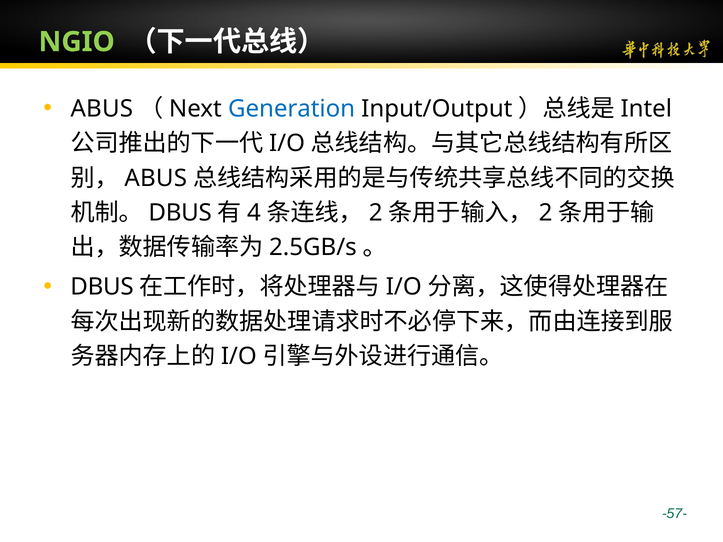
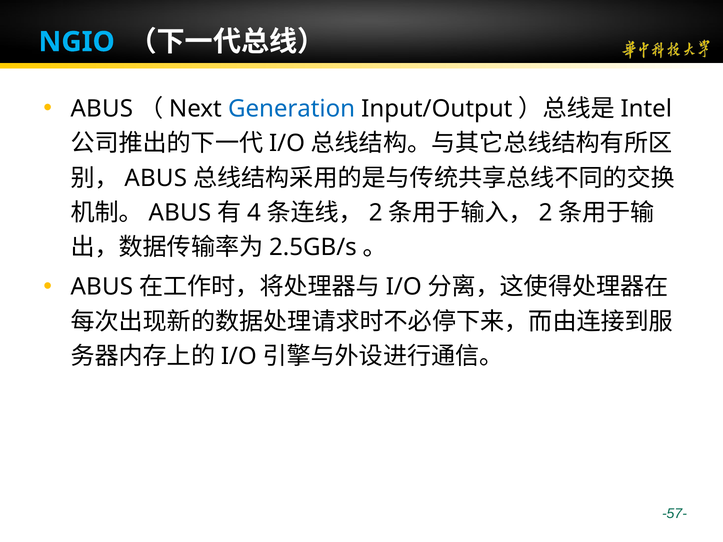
NGIO colour: light green -> light blue (77, 42)
DBUS: DBUS -> ABUS (180, 213)
DBUS: DBUS -> ABUS (102, 287)
